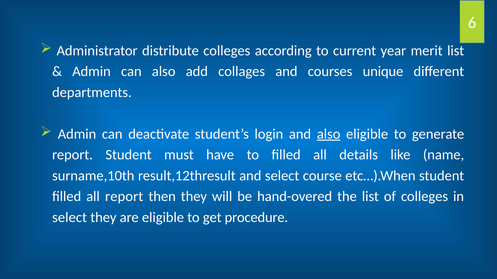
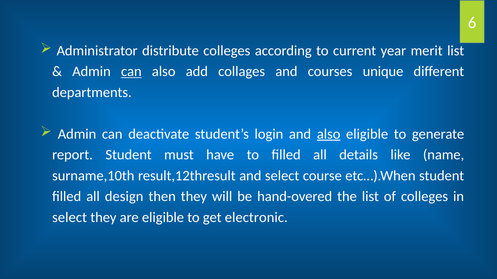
can underline: none -> present (131, 72)
all report: report -> design (124, 197)
procedure: procedure -> electronic (256, 218)
